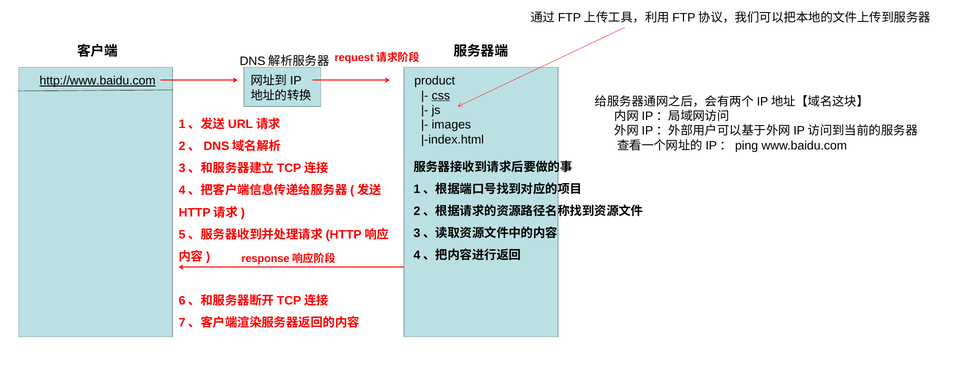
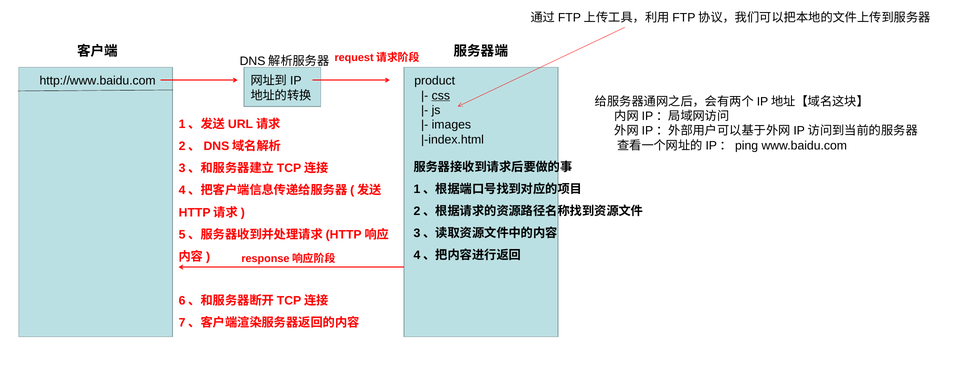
http://www.baidu.com underline: present -> none (98, 81)
